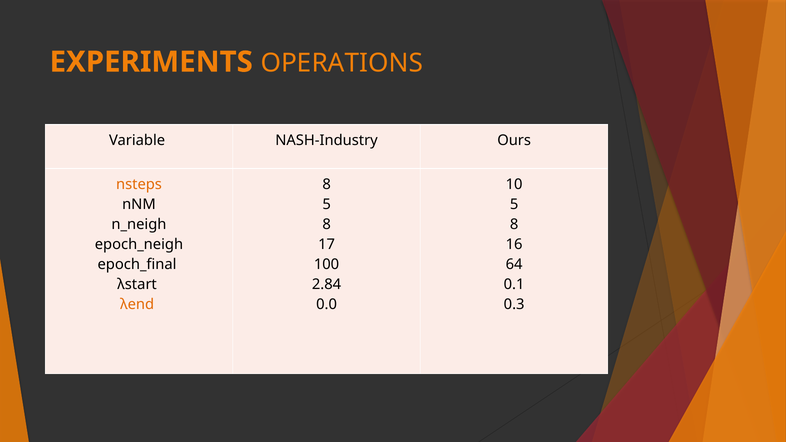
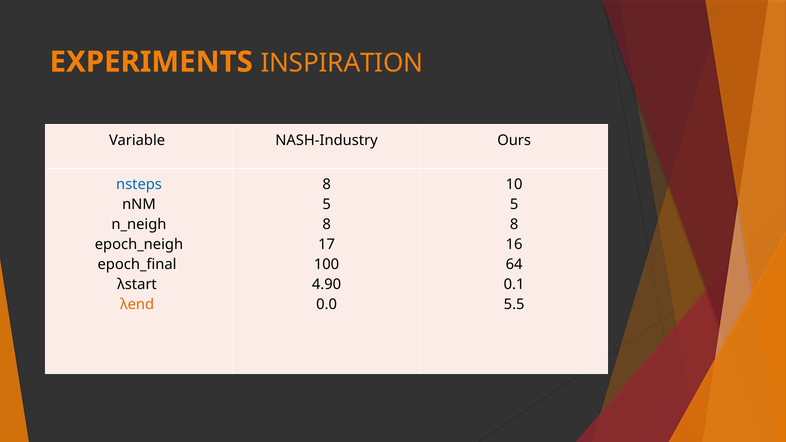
OPERATIONS: OPERATIONS -> INSPIRATION (342, 63)
nsteps colour: orange -> blue (139, 184)
2.84: 2.84 -> 4.90 (327, 285)
0.3: 0.3 -> 5.5 (514, 305)
